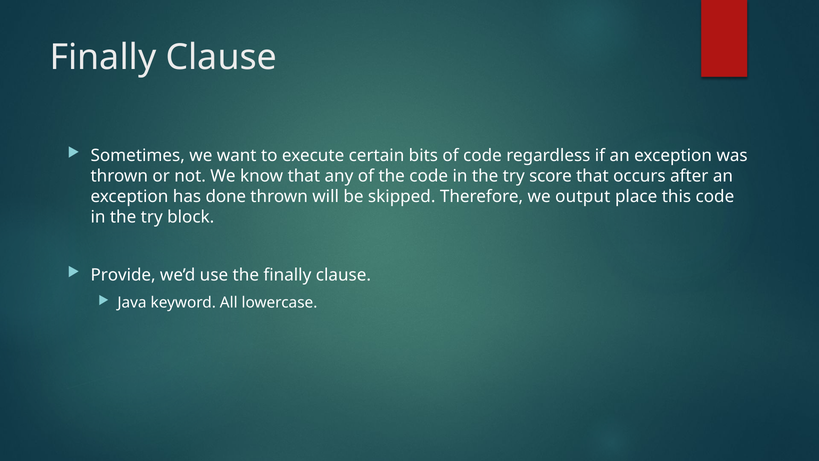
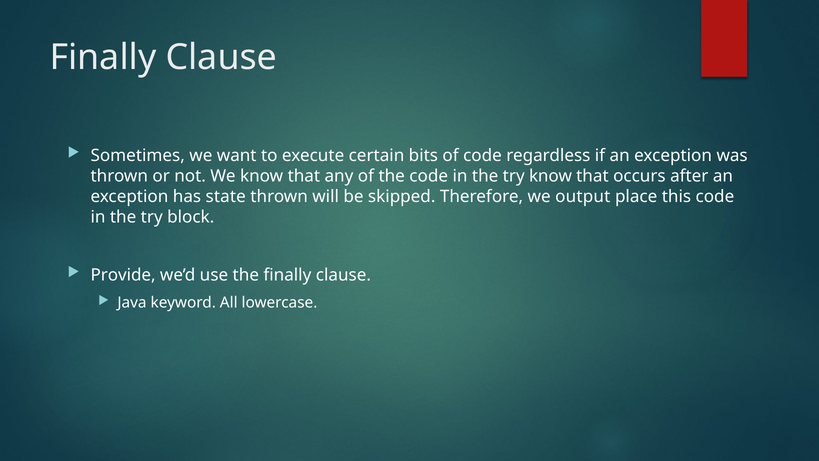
try score: score -> know (551, 176)
done: done -> state (226, 196)
